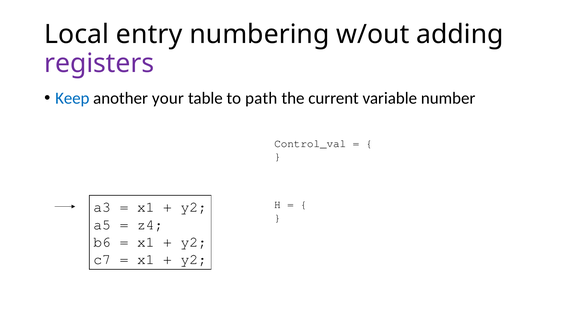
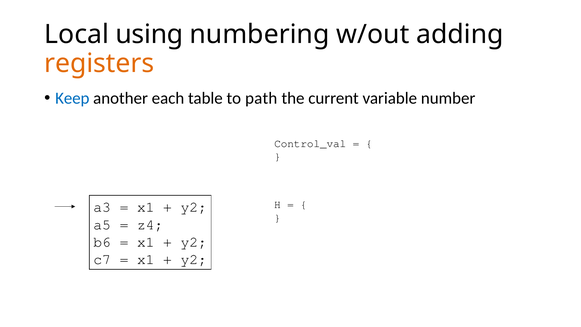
entry: entry -> using (149, 34)
registers colour: purple -> orange (99, 63)
your: your -> each (168, 98)
